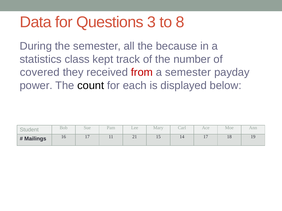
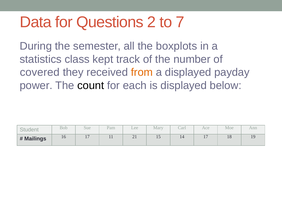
3: 3 -> 2 (152, 22)
8: 8 -> 7 (180, 22)
because: because -> boxplots (177, 46)
from colour: red -> orange (142, 73)
a semester: semester -> displayed (188, 73)
